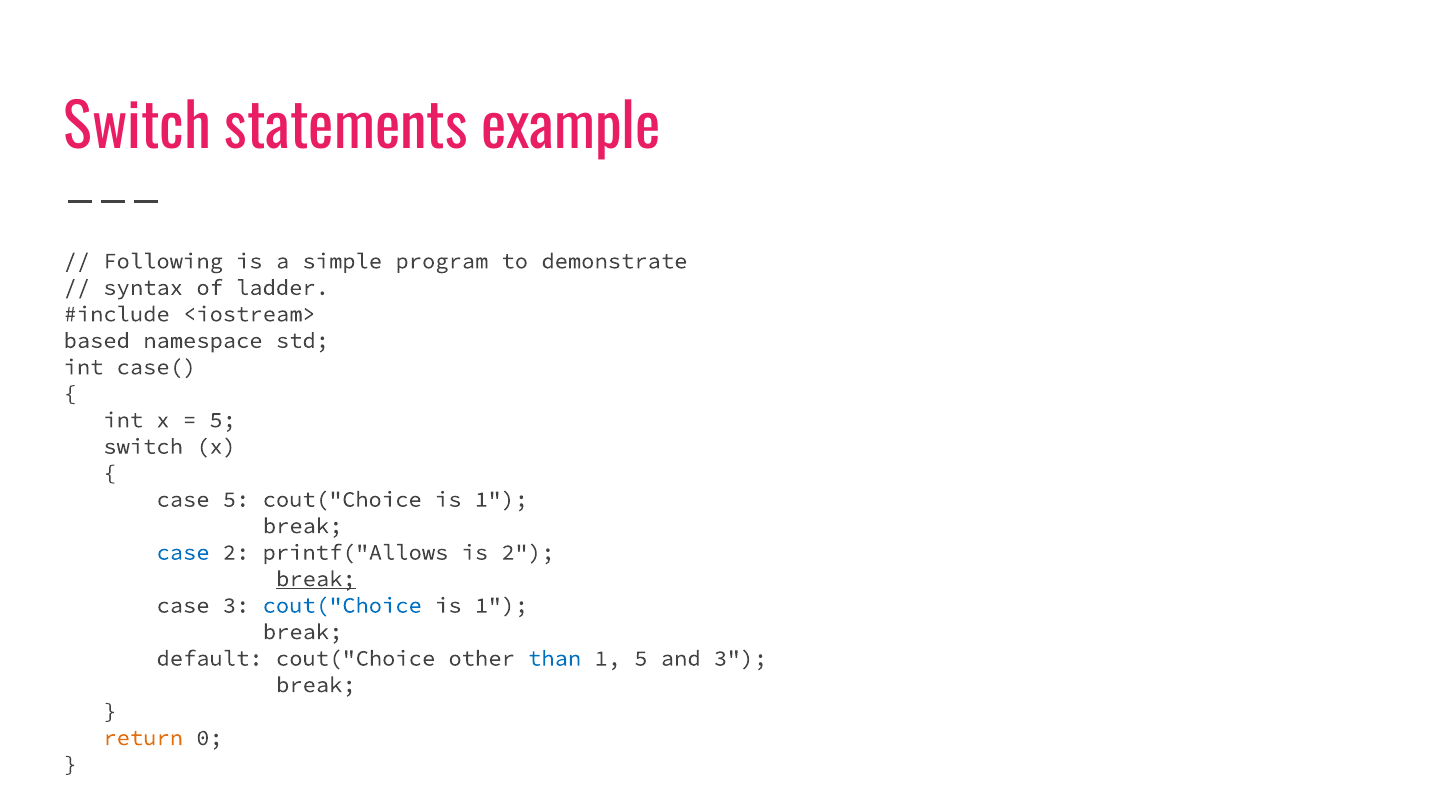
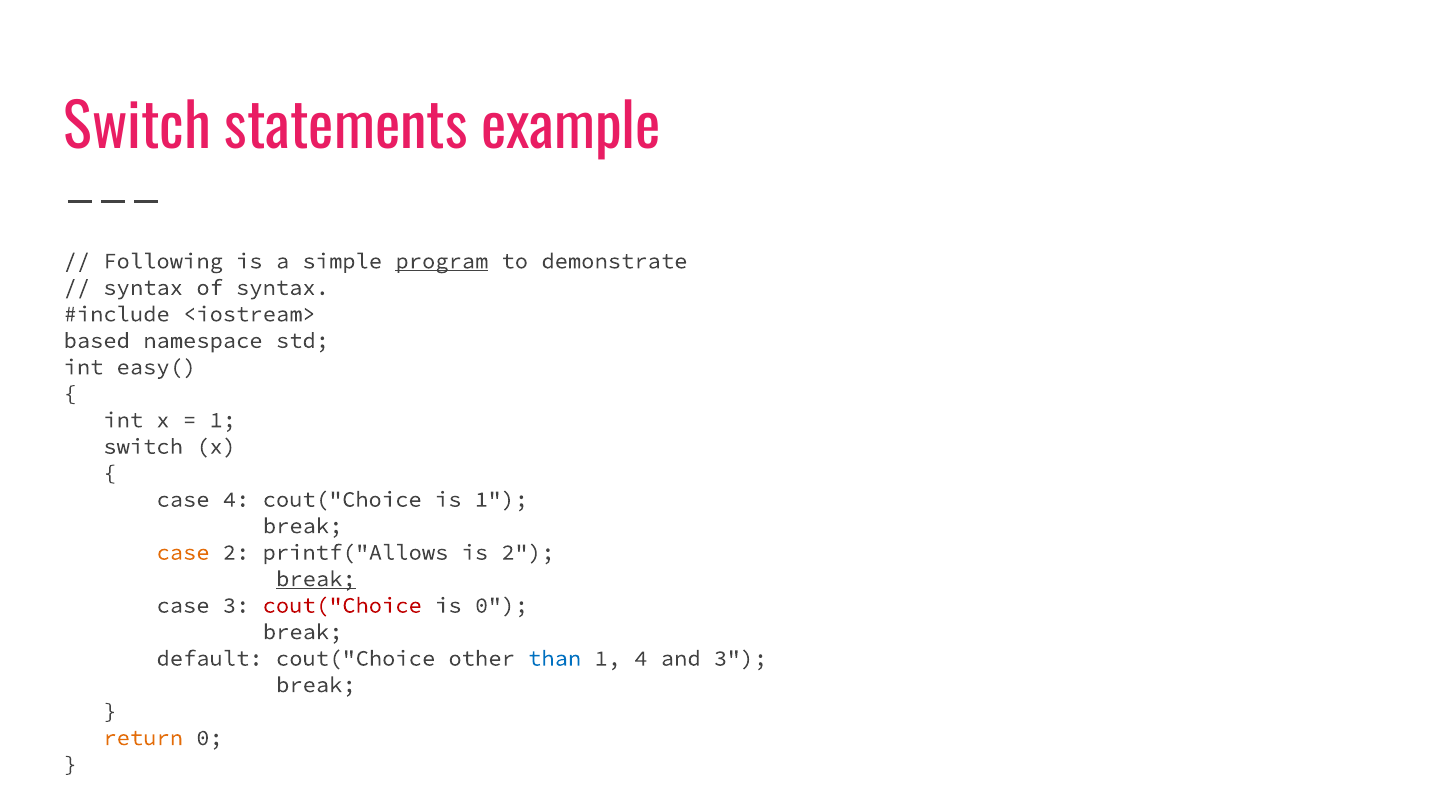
program underline: none -> present (442, 261)
of ladder: ladder -> syntax (282, 288)
case(: case( -> easy( (156, 367)
5: 5 -> 1 (223, 420)
case 5: 5 -> 4 (236, 500)
case colour: blue -> orange (183, 553)
cout("Choice colour: blue -> red (342, 606)
1: 1 -> 0 (501, 606)
1 5: 5 -> 4 (641, 659)
